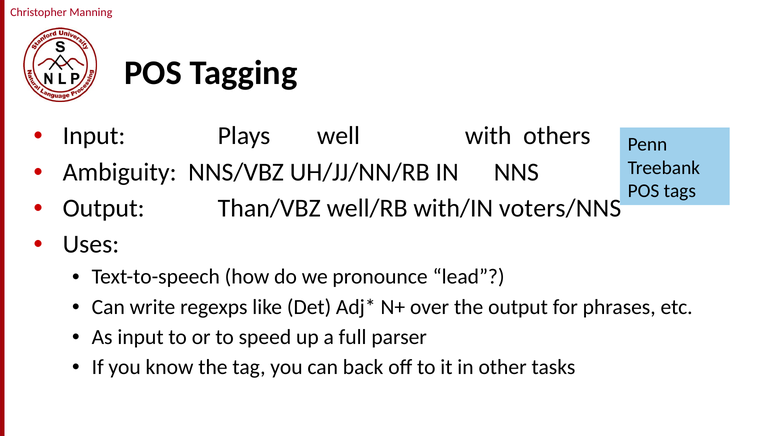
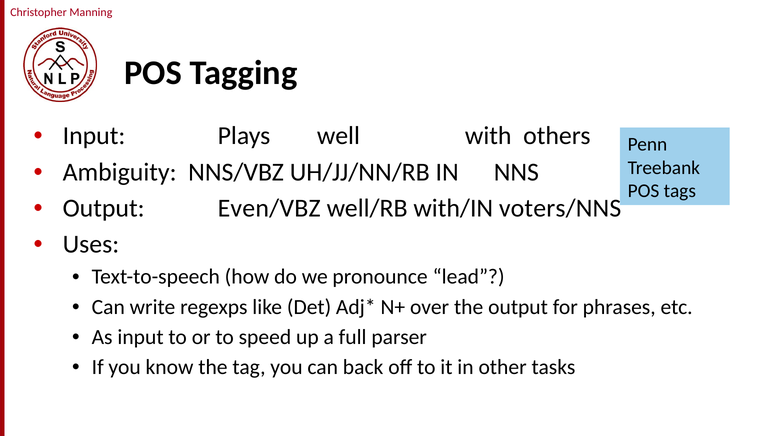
Than/VBZ: Than/VBZ -> Even/VBZ (269, 208)
